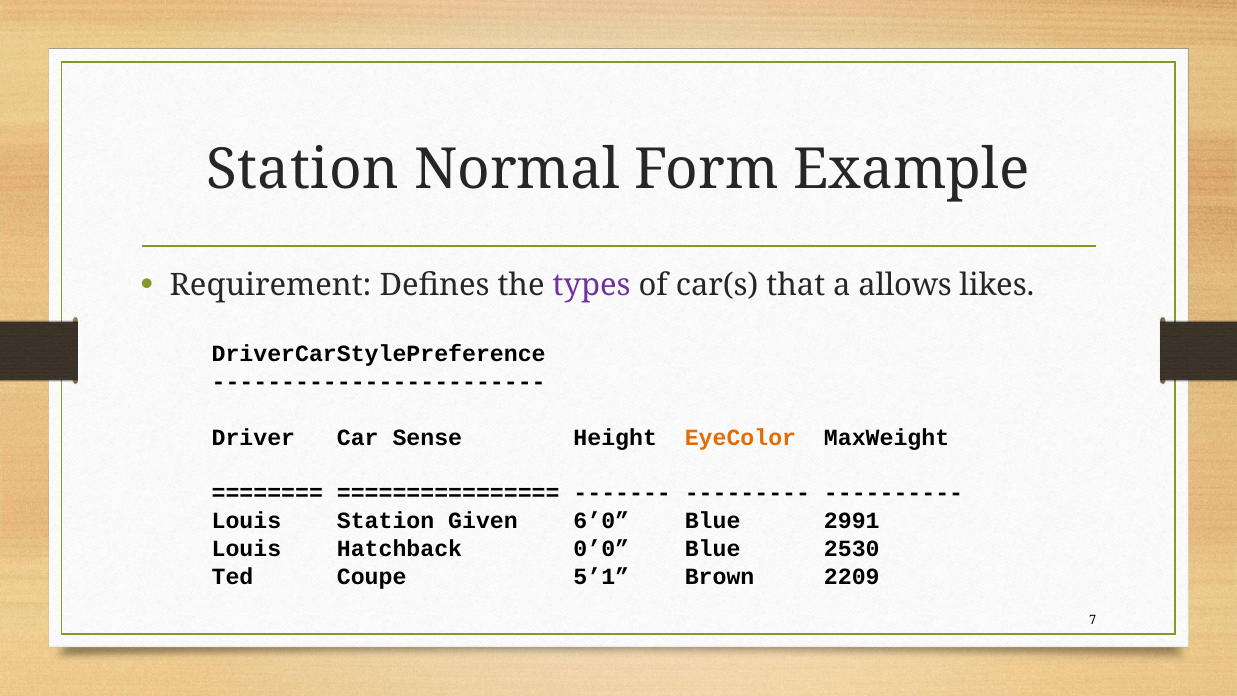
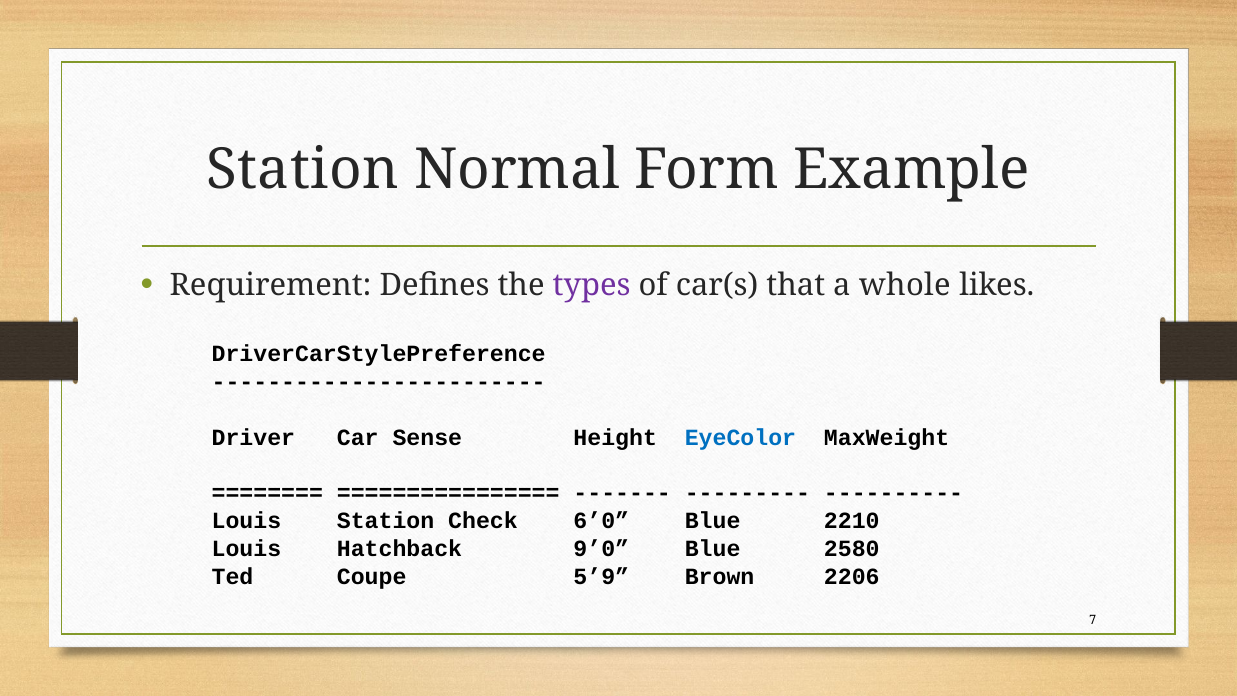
allows: allows -> whole (905, 285)
EyeColor colour: orange -> blue (740, 437)
Given: Given -> Check (483, 521)
2991: 2991 -> 2210 (852, 521)
0’0: 0’0 -> 9’0 (601, 549)
2530: 2530 -> 2580 (852, 549)
5’1: 5’1 -> 5’9 (601, 576)
2209: 2209 -> 2206 (852, 576)
